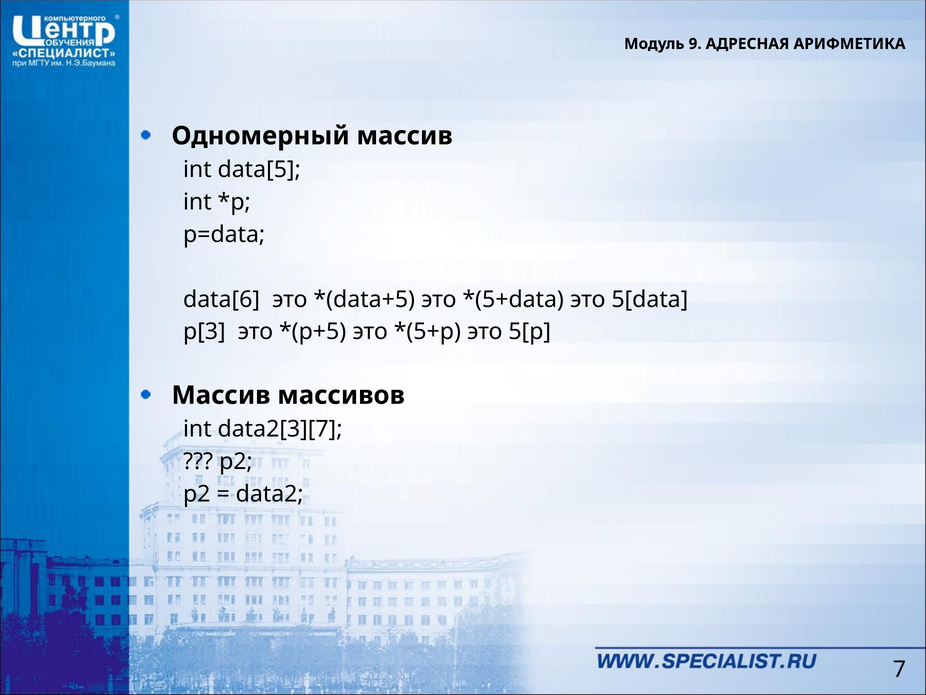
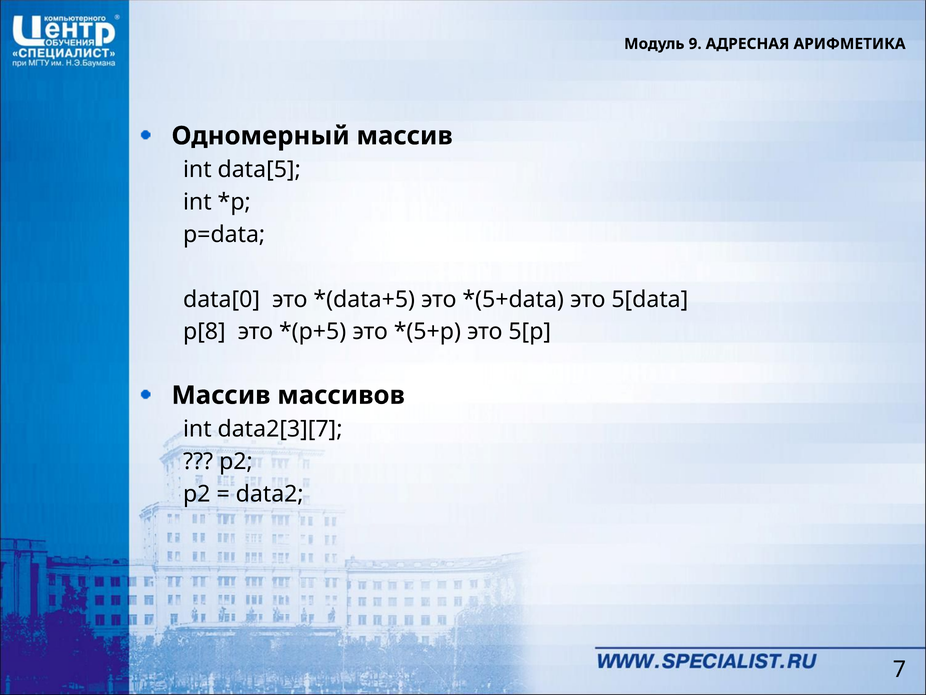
data[6: data[6 -> data[0 (222, 299)
p[3: p[3 -> p[8 (204, 332)
